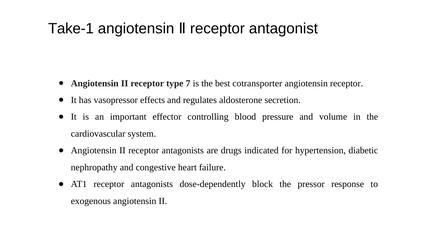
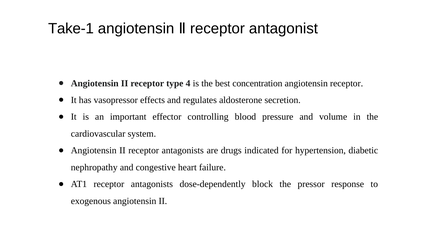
7: 7 -> 4 (188, 83)
cotransporter: cotransporter -> concentration (257, 83)
